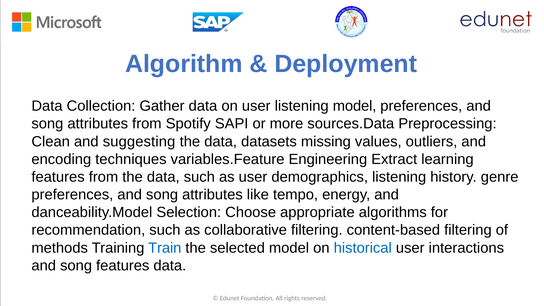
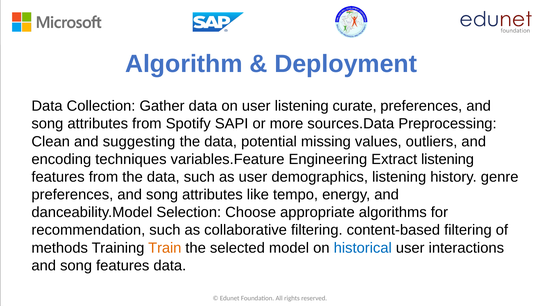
listening model: model -> curate (355, 106)
datasets: datasets -> potential (269, 142)
Extract learning: learning -> listening (448, 159)
Train colour: blue -> orange (165, 248)
